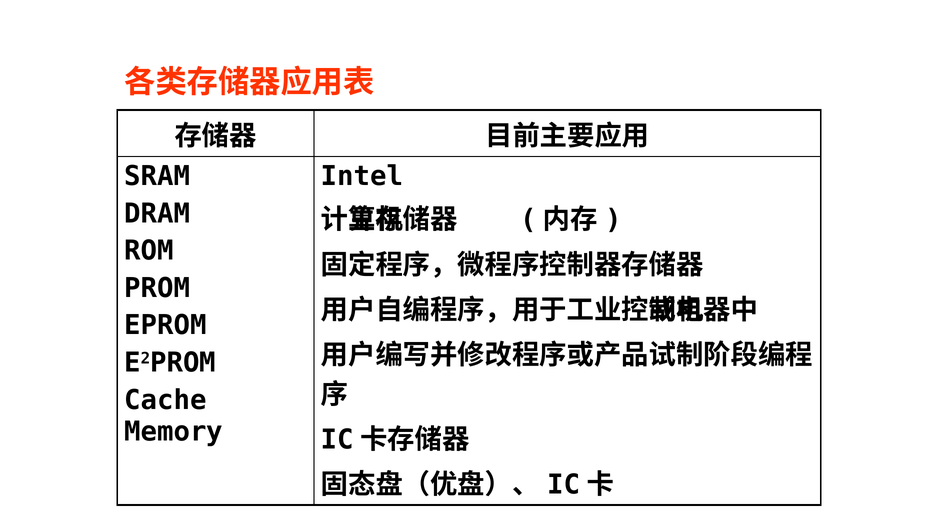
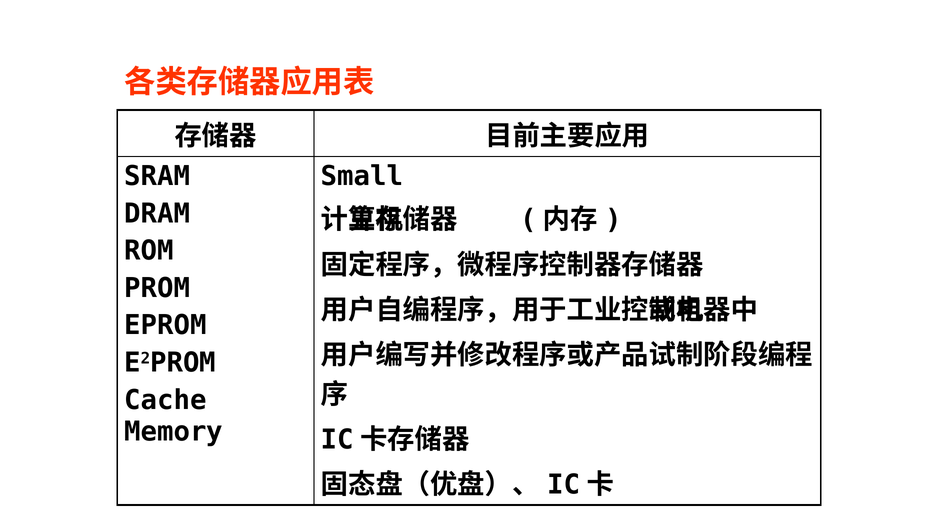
Intel: Intel -> Small (362, 176)
